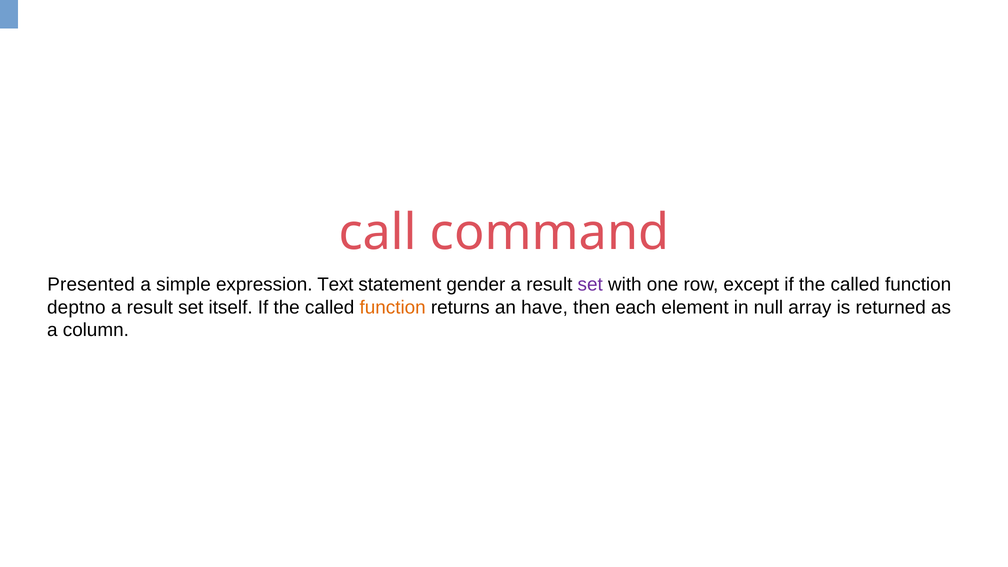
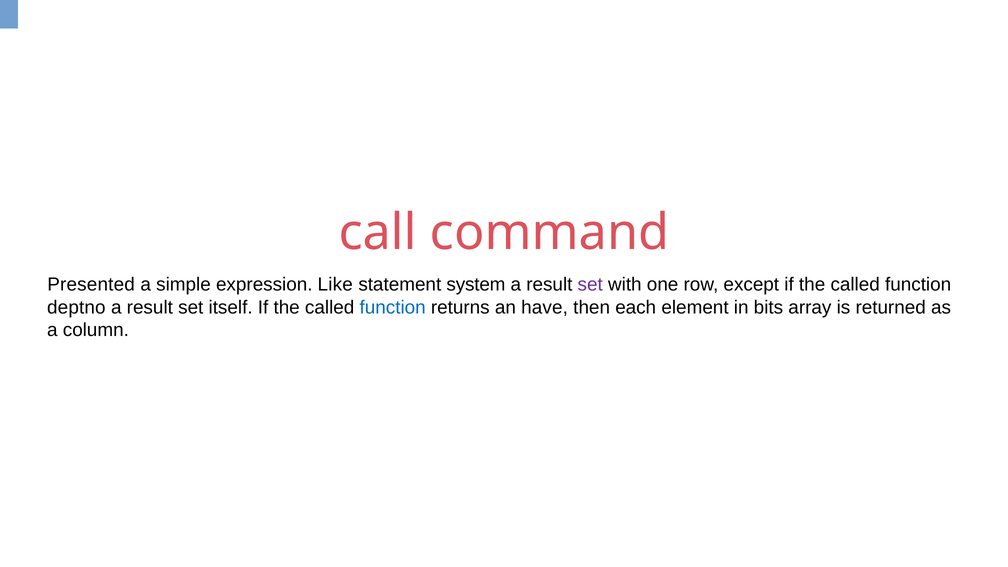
Text: Text -> Like (335, 285)
gender: gender -> system (476, 285)
function colour: orange -> blue (393, 307)
null: null -> bits (768, 307)
